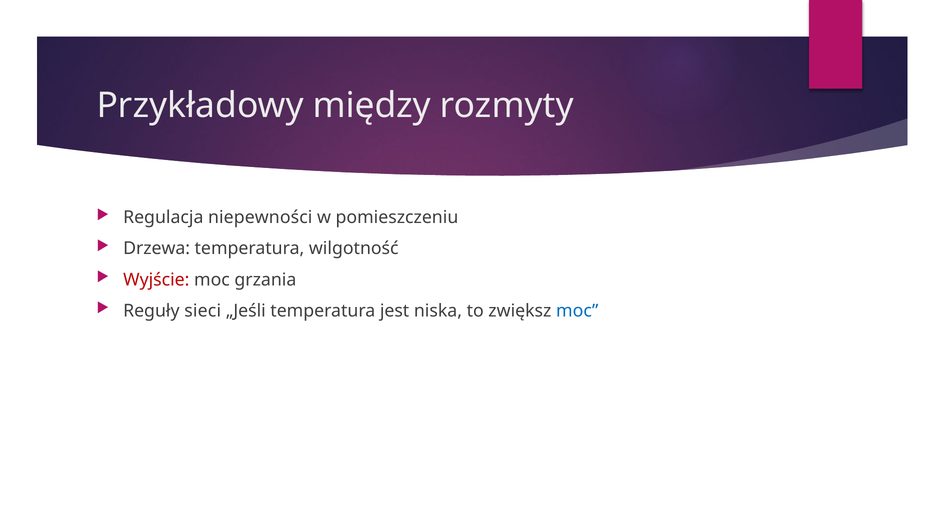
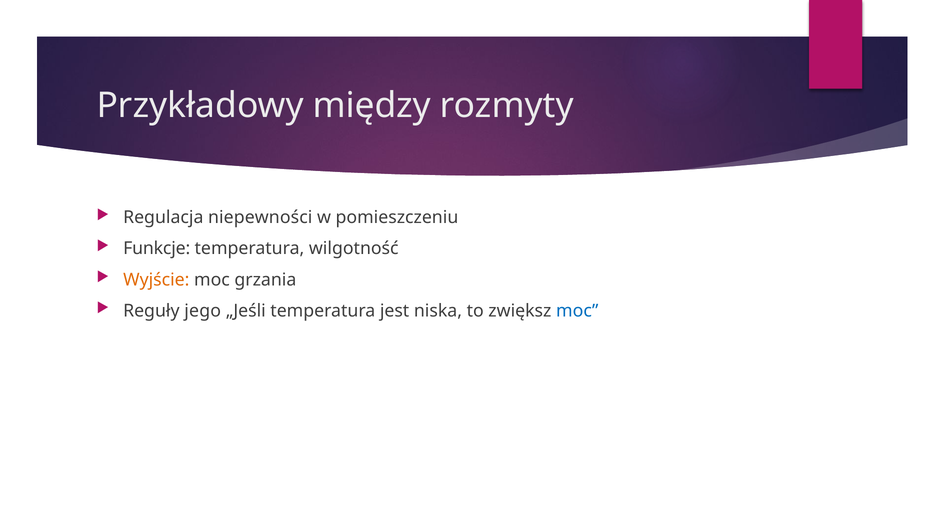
Drzewa: Drzewa -> Funkcje (157, 248)
Wyjście colour: red -> orange (156, 279)
sieci: sieci -> jego (203, 311)
